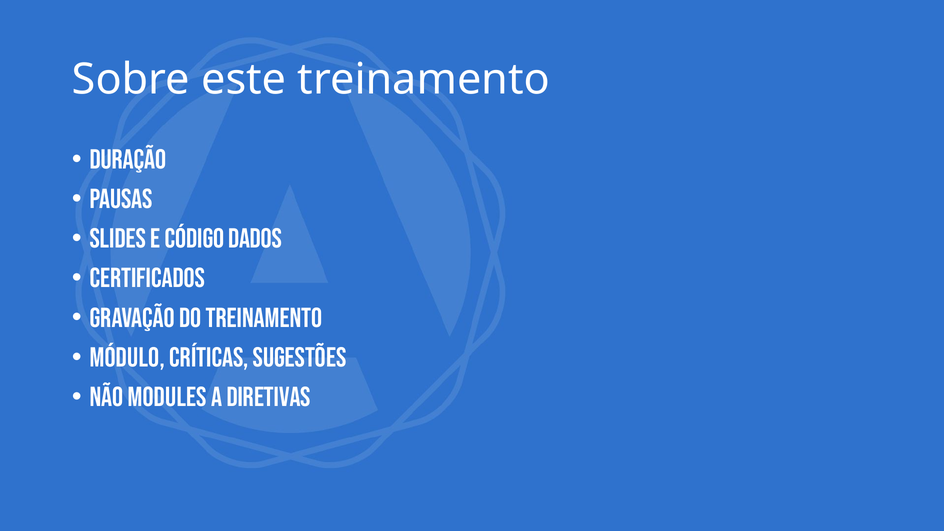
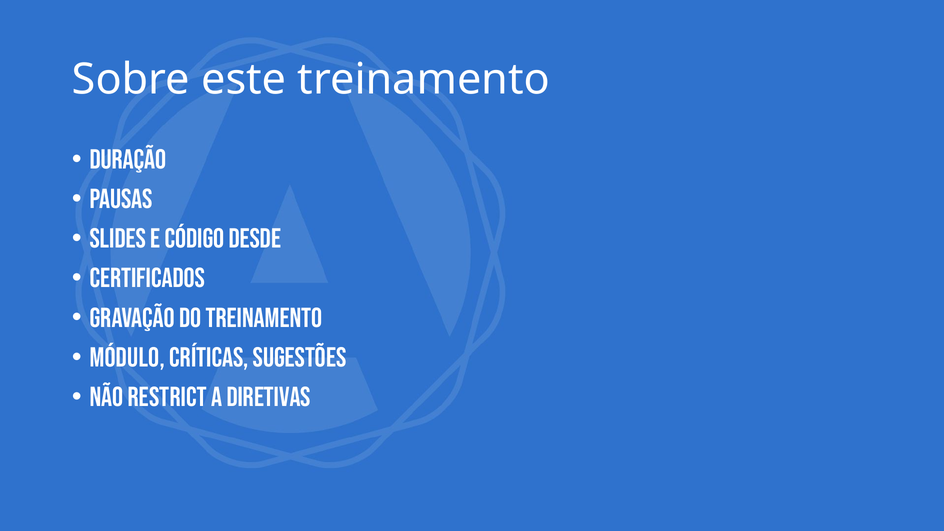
dados: dados -> desde (255, 239)
modules: modules -> restrict (167, 397)
